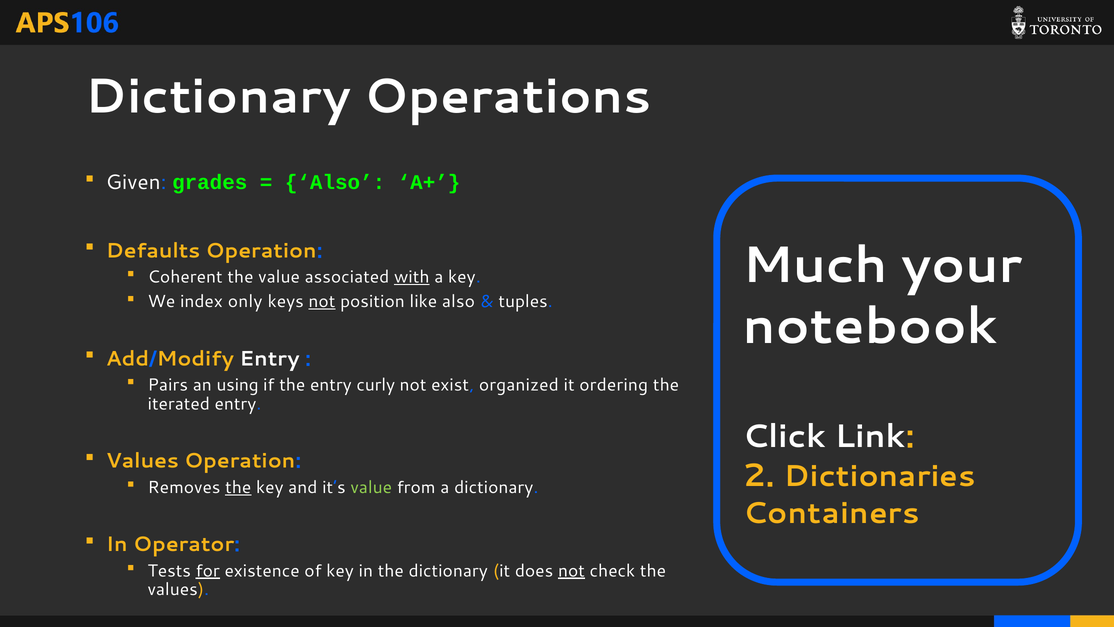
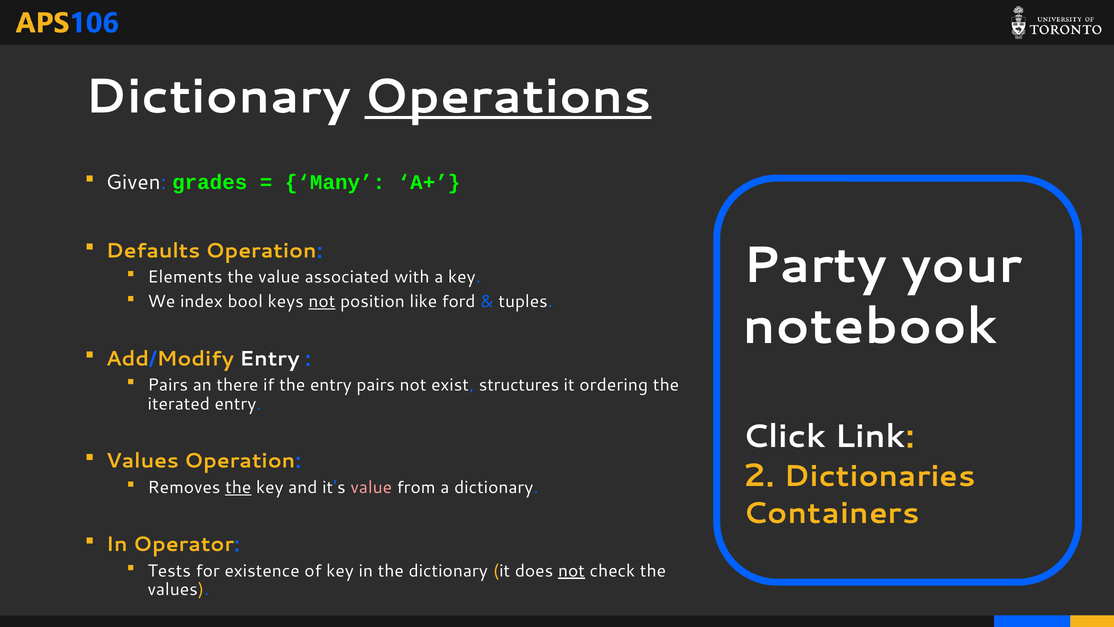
Operations underline: none -> present (508, 97)
Also: Also -> Many (335, 182)
Much: Much -> Party (815, 265)
Coherent: Coherent -> Elements (185, 277)
with underline: present -> none (412, 277)
only: only -> bool (245, 302)
like also: also -> ford (459, 302)
using: using -> there (238, 385)
entry curly: curly -> pairs (376, 385)
organized: organized -> structures (519, 385)
value colour: light green -> pink (371, 487)
for underline: present -> none (208, 570)
